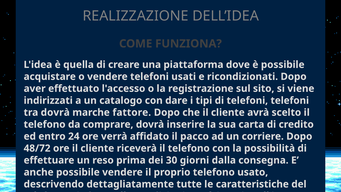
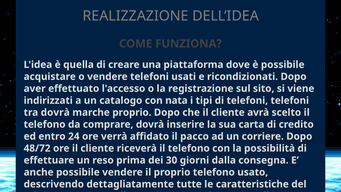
dare: dare -> nata (176, 100)
marche fattore: fattore -> proprio (132, 112)
